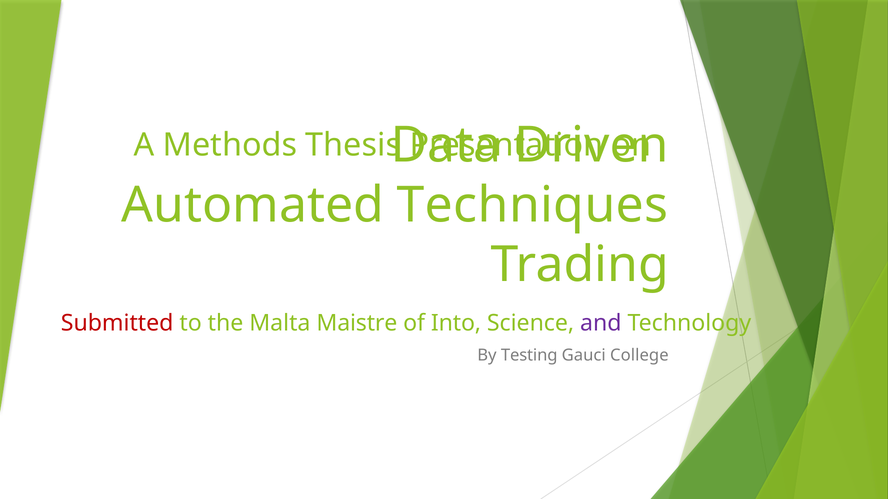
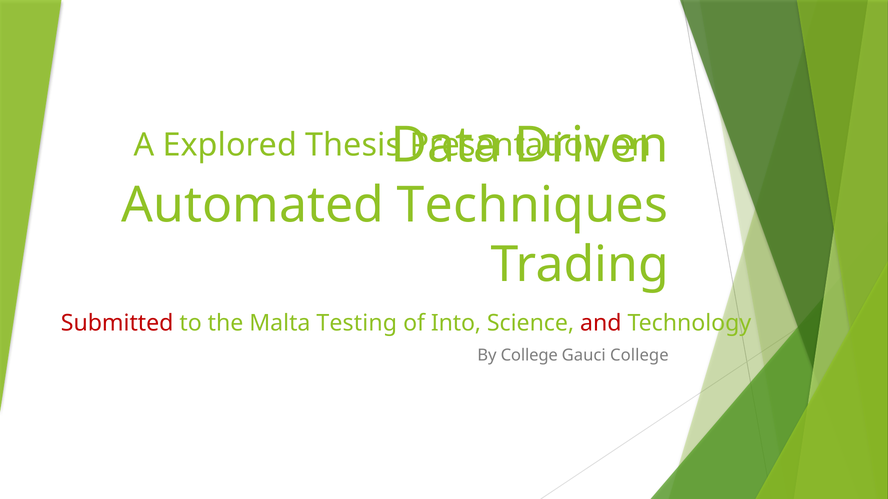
Methods: Methods -> Explored (230, 145)
Maistre: Maistre -> Testing (357, 323)
and colour: purple -> red (601, 323)
By Testing: Testing -> College (529, 355)
